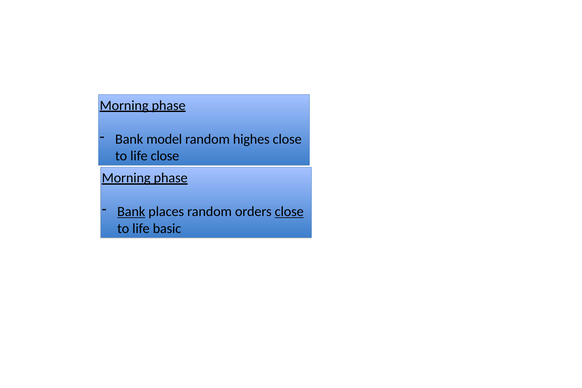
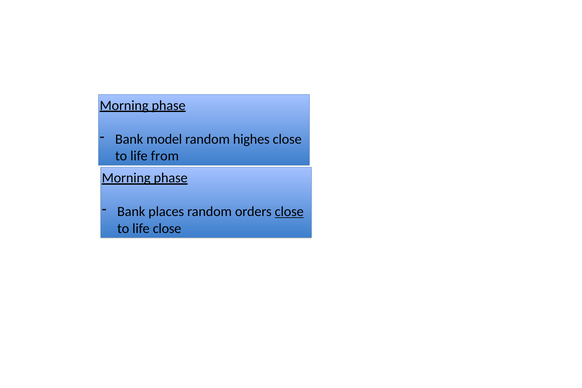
life close: close -> from (165, 156)
Bank underline: present -> none (131, 212)
life basic: basic -> close (167, 228)
